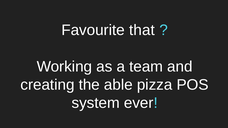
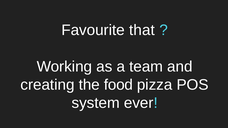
able: able -> food (118, 85)
